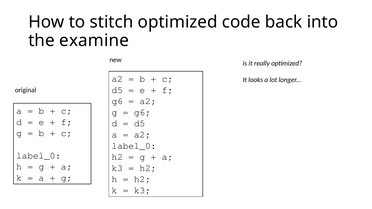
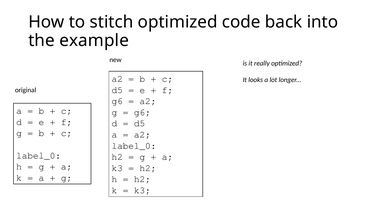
examine: examine -> example (94, 40)
